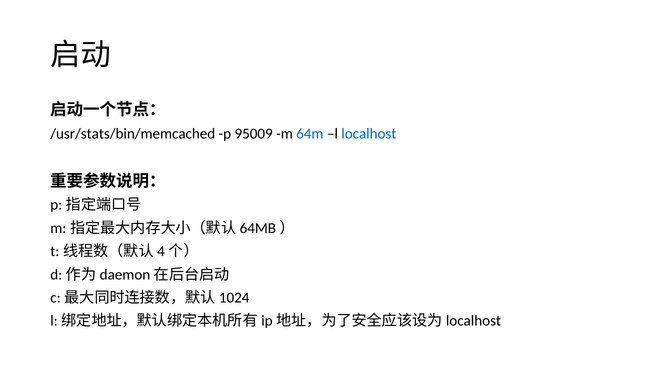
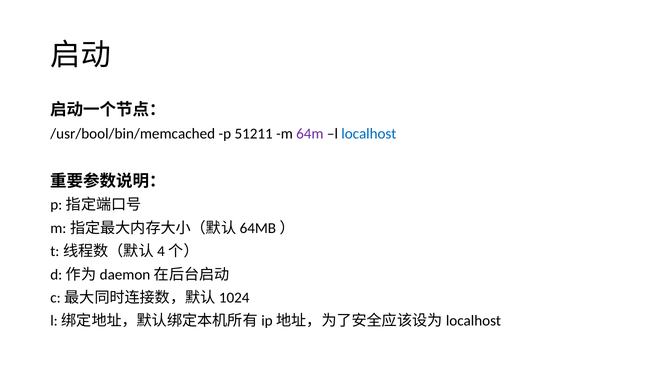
/usr/stats/bin/memcached: /usr/stats/bin/memcached -> /usr/bool/bin/memcached (133, 134)
95009: 95009 -> 51211 (254, 134)
64m colour: blue -> purple (310, 134)
